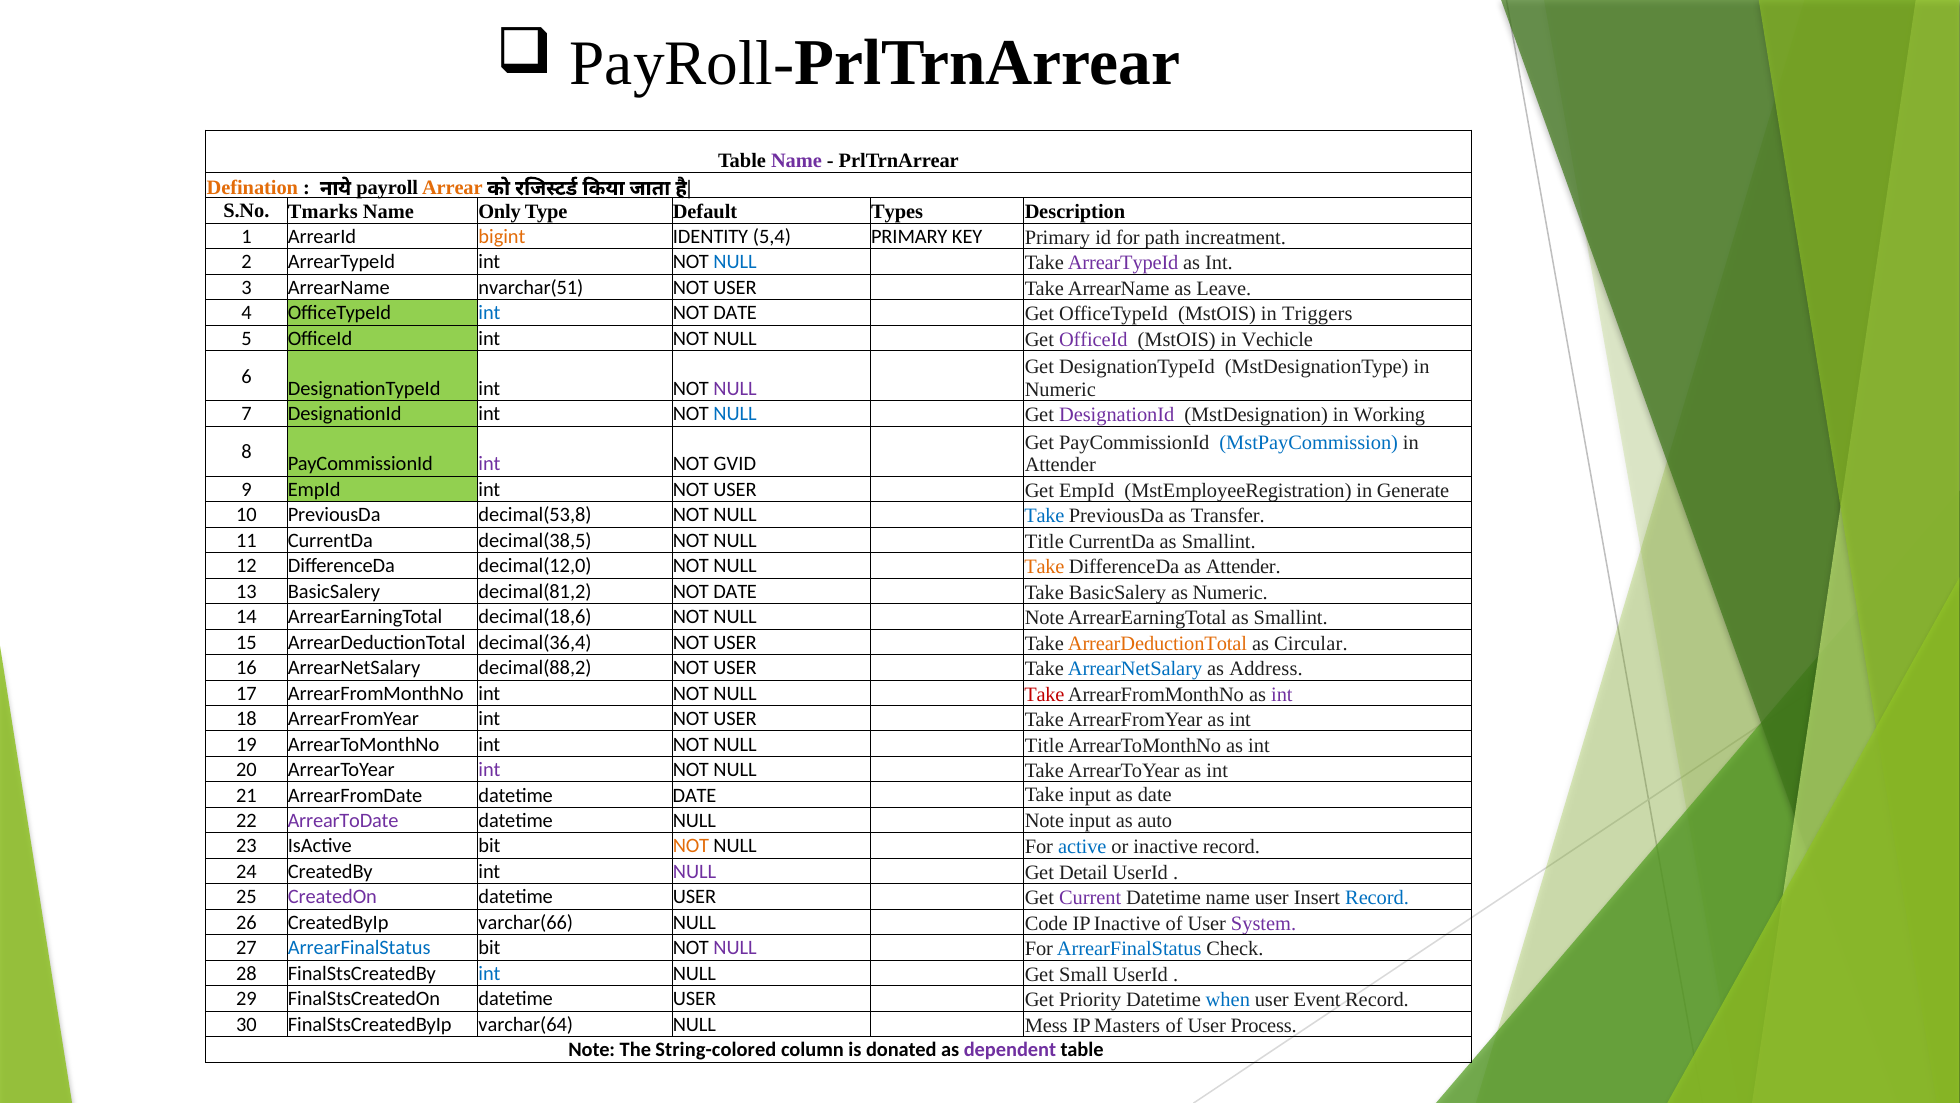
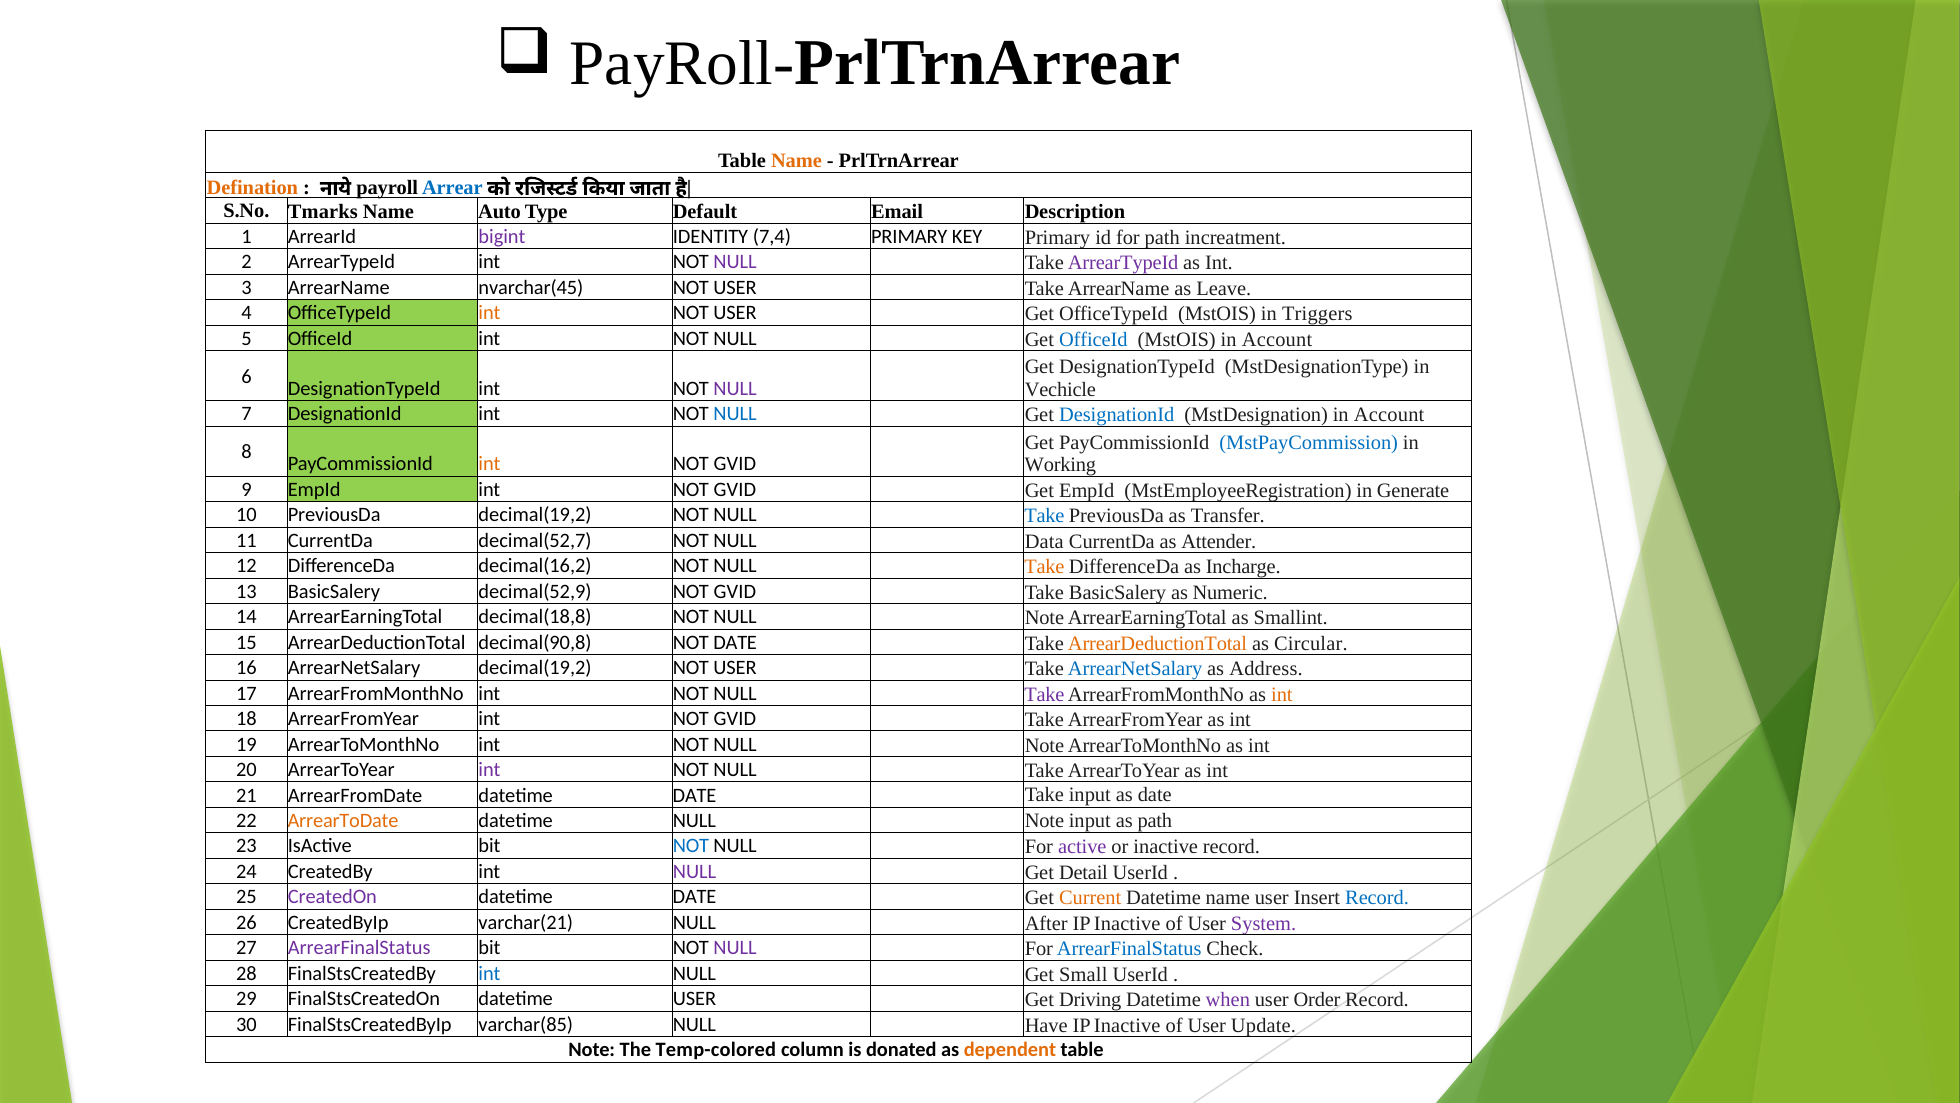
Name colour: purple -> orange (796, 161)
Arrear colour: orange -> blue (452, 188)
Only: Only -> Auto (499, 212)
Types: Types -> Email (897, 212)
bigint colour: orange -> purple (502, 237)
5,4: 5,4 -> 7,4 (772, 237)
NULL colour: blue -> purple (735, 262)
nvarchar(51: nvarchar(51 -> nvarchar(45 (531, 287)
int colour: blue -> orange (489, 313)
DATE: DATE -> USER (735, 313)
OfficeId colour: purple -> blue (1093, 339)
MstOIS in Vechicle: Vechicle -> Account (1277, 339)
Numeric: Numeric -> Vechicle (1060, 389)
DesignationId colour: purple -> blue (1117, 415)
MstDesignation in Working: Working -> Account (1389, 415)
int colour: purple -> orange (489, 464)
Attender: Attender -> Working (1060, 465)
EmpId int NOT USER: USER -> GVID (735, 489)
PreviousDa decimal(53,8: decimal(53,8 -> decimal(19,2 (535, 515)
decimal(38,5: decimal(38,5 -> decimal(52,7 (535, 540)
Title: Title -> Data (1044, 541)
CurrentDa as Smallint: Smallint -> Attender (1219, 541)
decimal(12,0: decimal(12,0 -> decimal(16,2 (535, 566)
as Attender: Attender -> Incharge (1243, 567)
decimal(81,2: decimal(81,2 -> decimal(52,9 (535, 591)
DATE: DATE -> GVID (735, 591)
decimal(18,6: decimal(18,6 -> decimal(18,8 (535, 617)
decimal(36,4: decimal(36,4 -> decimal(90,8 (535, 642)
USER: USER -> DATE (735, 642)
ArrearNetSalary decimal(88,2: decimal(88,2 -> decimal(19,2 (535, 668)
Take colour: red -> purple (1044, 694)
int colour: purple -> orange (1282, 694)
ArrearFromYear int NOT USER: USER -> GVID (735, 719)
int NOT NULL Title: Title -> Note (1044, 745)
ArrearToDate colour: purple -> orange (343, 820)
as auto: auto -> path (1155, 820)
NOT colour: orange -> blue (691, 846)
active colour: blue -> purple (1082, 847)
USER: USER -> DATE (695, 897)
Current colour: purple -> orange (1090, 898)
varchar(66: varchar(66 -> varchar(21 (526, 922)
Code: Code -> After (1046, 923)
ArrearFinalStatus colour: blue -> purple (359, 948)
Priority: Priority -> Driving (1090, 1000)
when colour: blue -> purple (1228, 1000)
Event: Event -> Order (1317, 1000)
varchar(64: varchar(64 -> varchar(85 (526, 1024)
Mess: Mess -> Have (1046, 1025)
Masters: Masters -> Inactive (1127, 1025)
Process: Process -> Update (1263, 1025)
String-colored: String-colored -> Temp-colored (716, 1050)
dependent colour: purple -> orange (1010, 1050)
